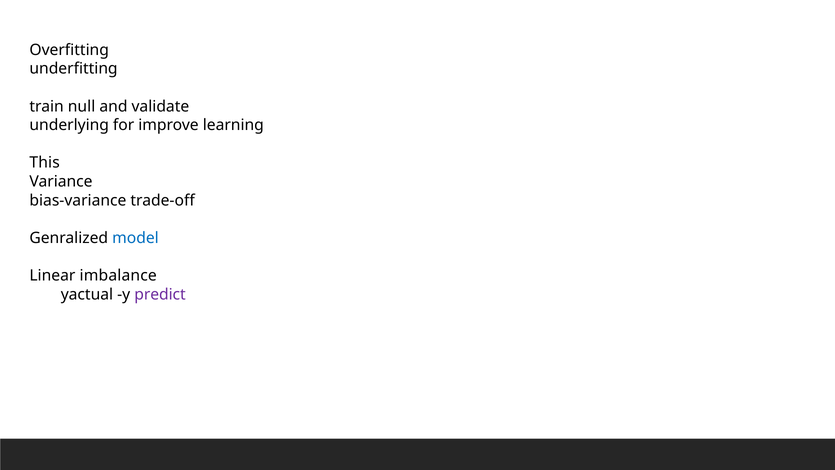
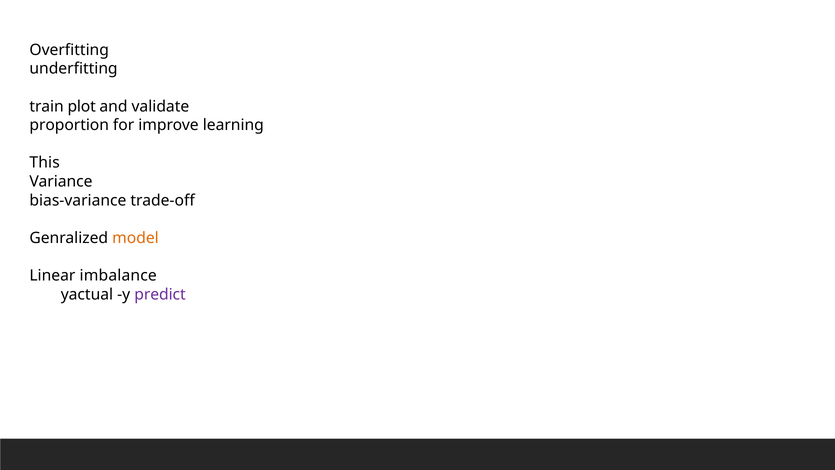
null: null -> plot (82, 106)
underlying: underlying -> proportion (69, 125)
model colour: blue -> orange (135, 238)
